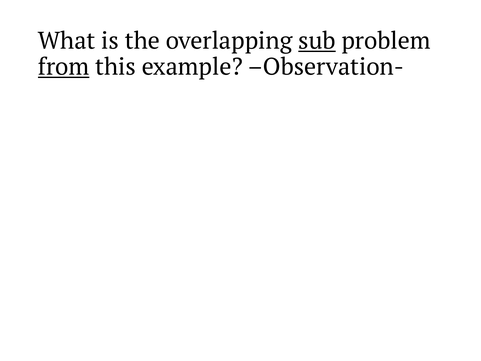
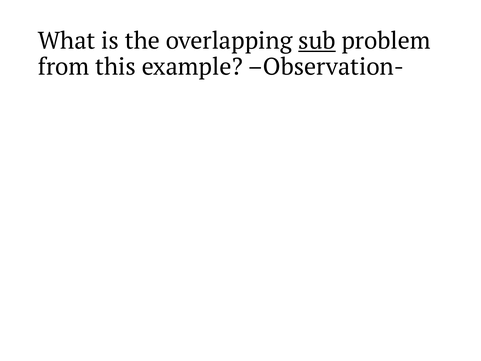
from underline: present -> none (64, 67)
